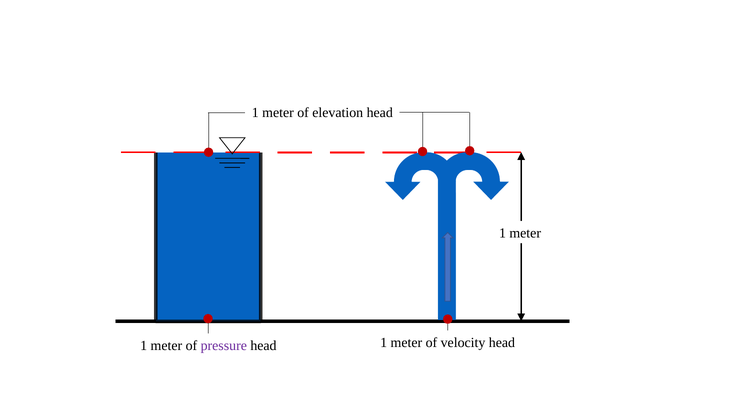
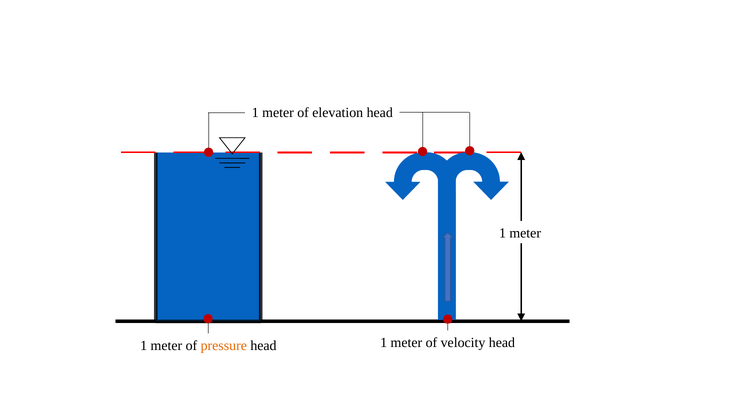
pressure colour: purple -> orange (224, 345)
